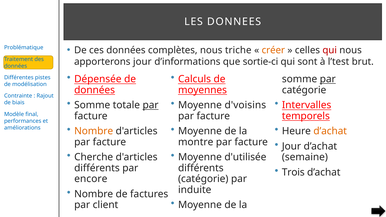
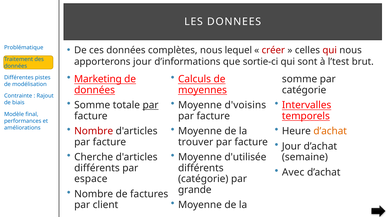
triche: triche -> lequel (238, 50)
créer colour: orange -> red (273, 50)
Dépensée: Dépensée -> Marketing (98, 79)
par underline: present -> none (328, 79)
Nombre colour: orange -> red (94, 131)
montre: montre -> trouver (196, 142)
Trois: Trois -> Avec (293, 172)
encore: encore -> espace (91, 179)
induite: induite -> grande (195, 190)
